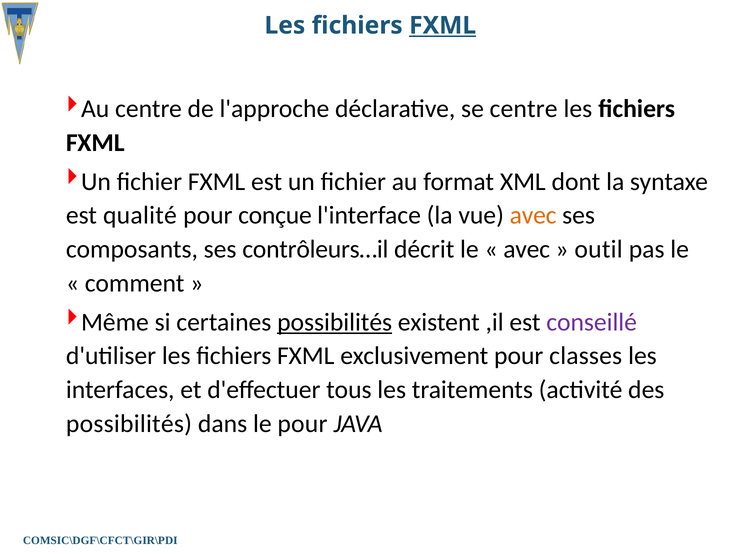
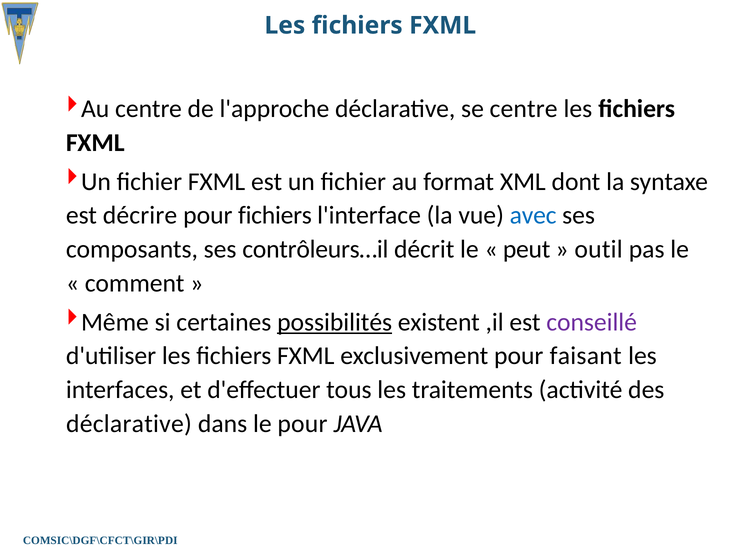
FXML underline: present -> none (443, 25)
qualité: qualité -> décrire (140, 216)
pour conçue: conçue -> fichiers (275, 216)
avec colour: orange -> blue (533, 216)
avec: avec -> peut (527, 249)
classes: classes -> faisant (586, 356)
possibilités: possibilités -> déclarative (129, 424)
